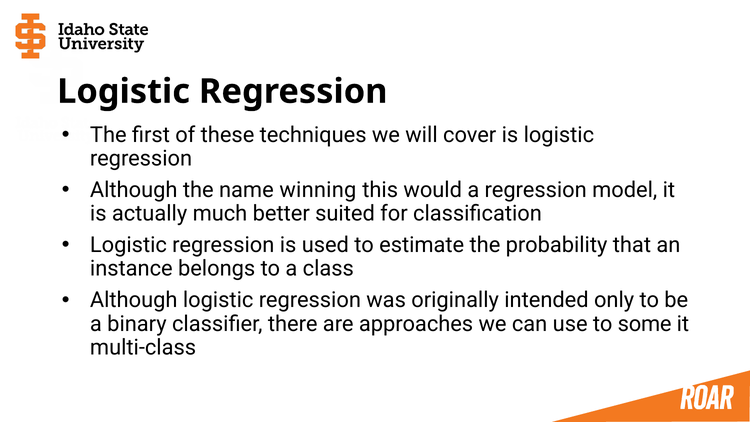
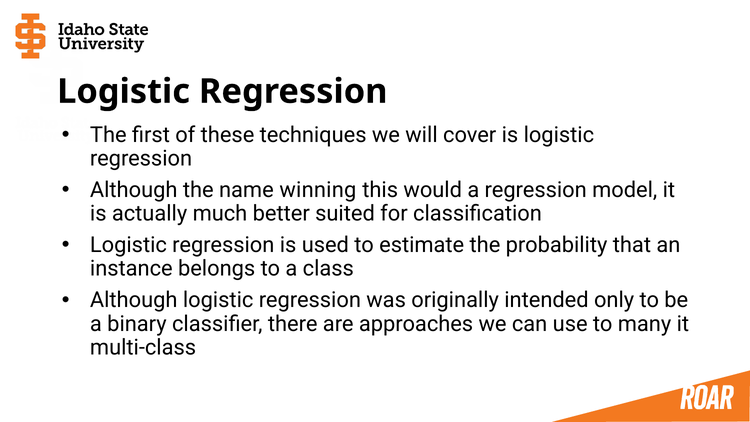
some: some -> many (645, 324)
